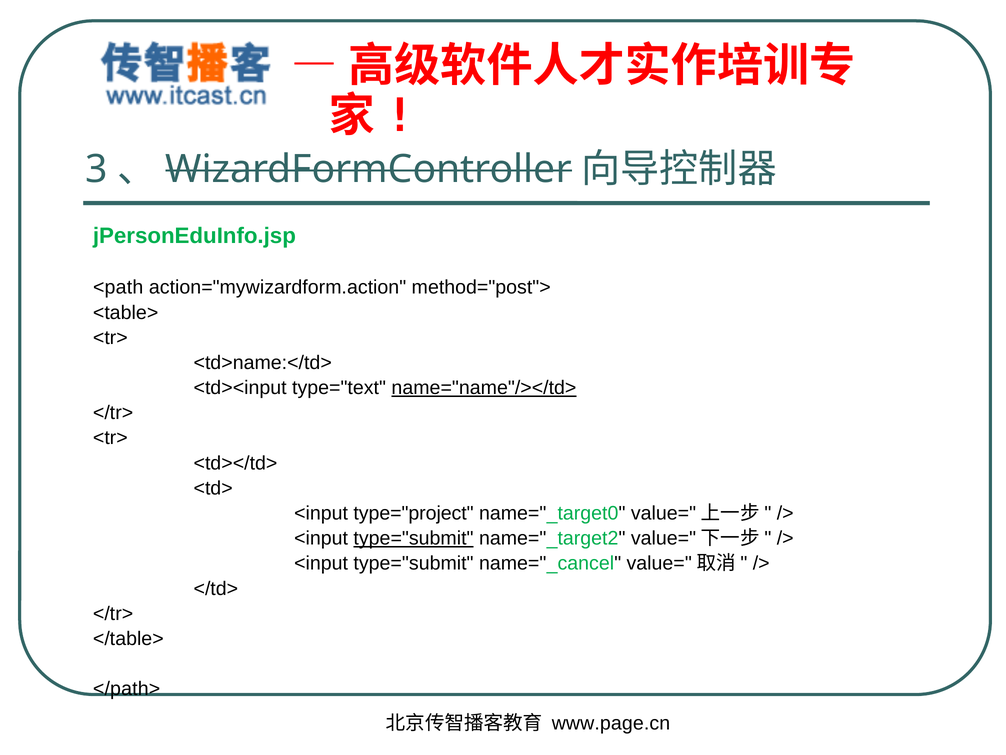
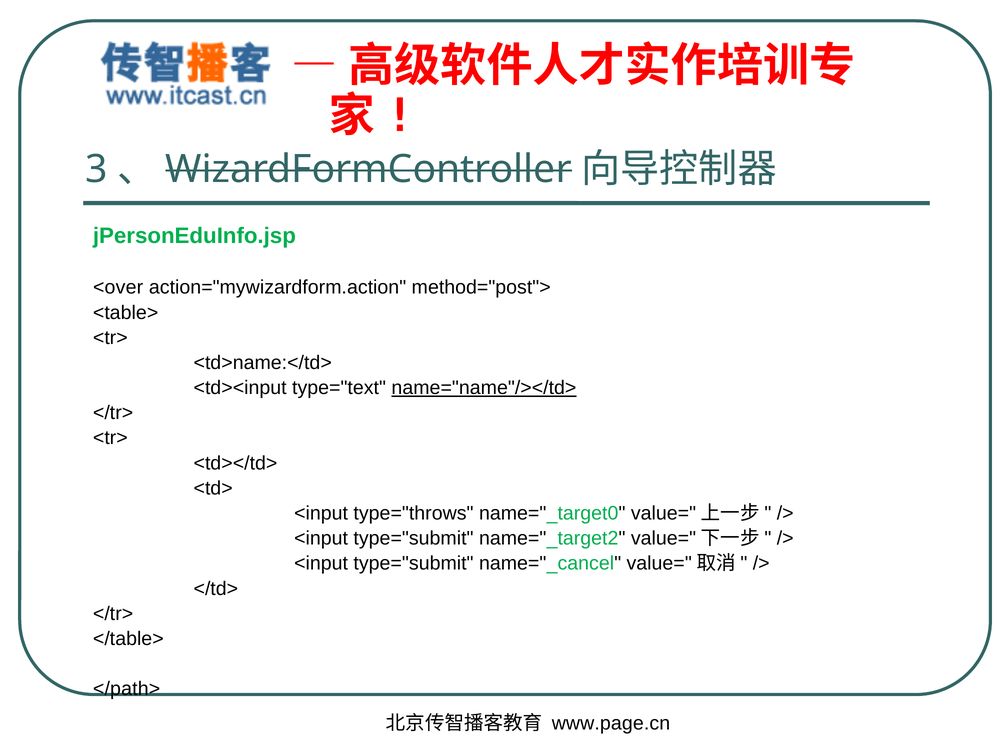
<path: <path -> <over (118, 287)
type="project: type="project -> type="throws (414, 513)
type="submit underline: present -> none (414, 538)
